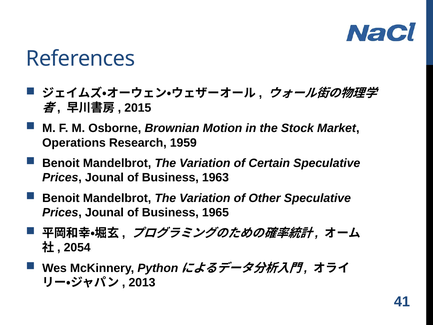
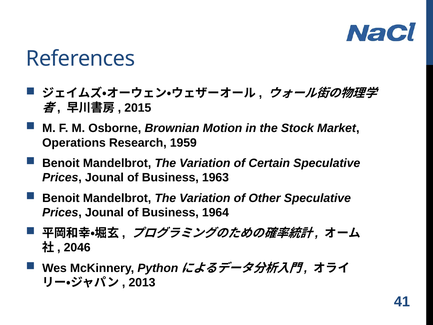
1965: 1965 -> 1964 (215, 212)
2054: 2054 -> 2046 (77, 247)
